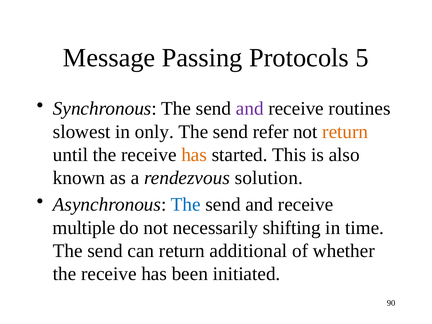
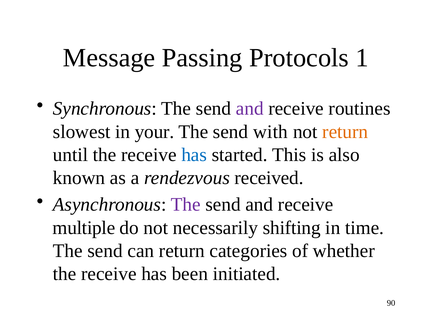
5: 5 -> 1 (362, 58)
only: only -> your (155, 132)
refer: refer -> with (271, 132)
has colour: orange -> blue (194, 155)
solution: solution -> received (269, 178)
The colour: blue -> purple (186, 205)
additional: additional -> categories (248, 251)
